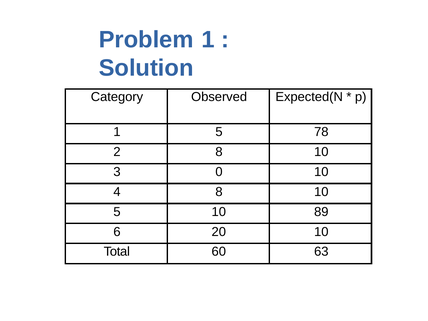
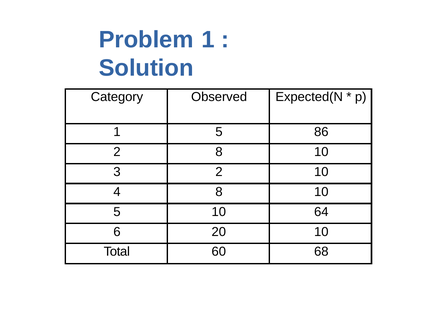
78: 78 -> 86 (321, 132)
3 0: 0 -> 2 (219, 172)
89: 89 -> 64 (321, 212)
63: 63 -> 68 (321, 252)
